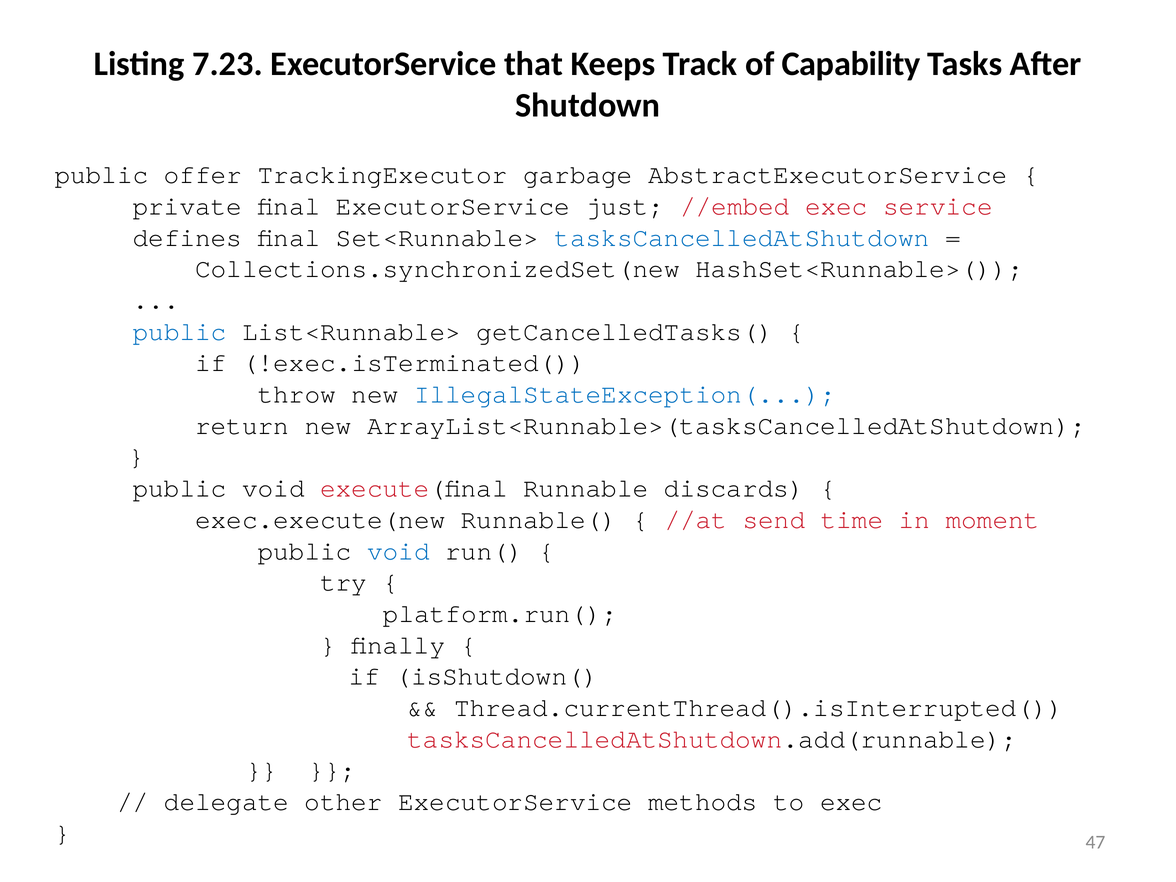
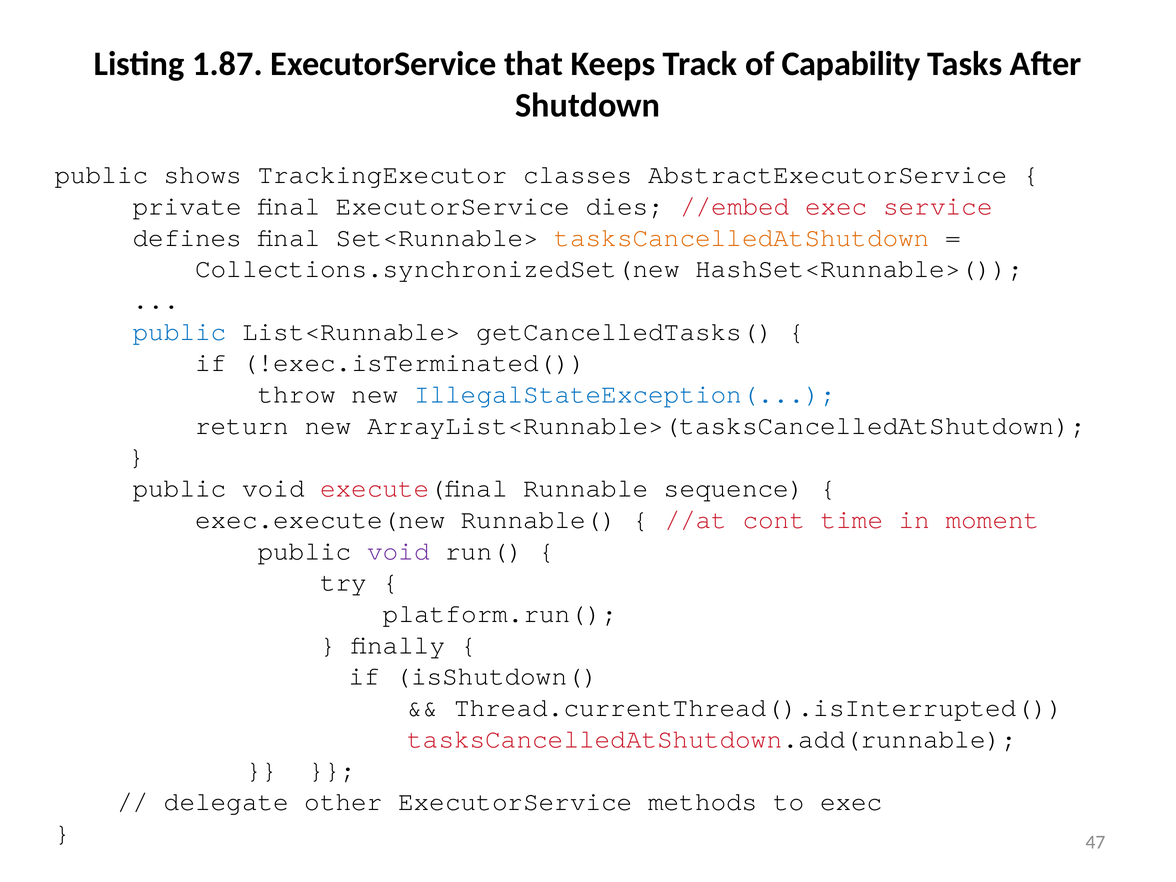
7.23: 7.23 -> 1.87 (228, 64)
offer: offer -> shows (203, 175)
garbage: garbage -> classes (578, 175)
just: just -> dies (625, 206)
tasksCancelledAtShutdown colour: blue -> orange (742, 237)
discards: discards -> sequence (734, 488)
send: send -> cont (774, 520)
void colour: blue -> purple (398, 551)
